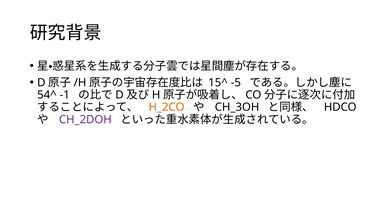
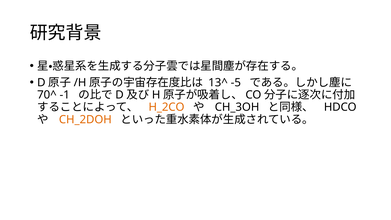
15^: 15^ -> 13^ (218, 83)
54^: 54^ -> 70^ (47, 95)
CH_2DOH colour: purple -> orange (85, 119)
